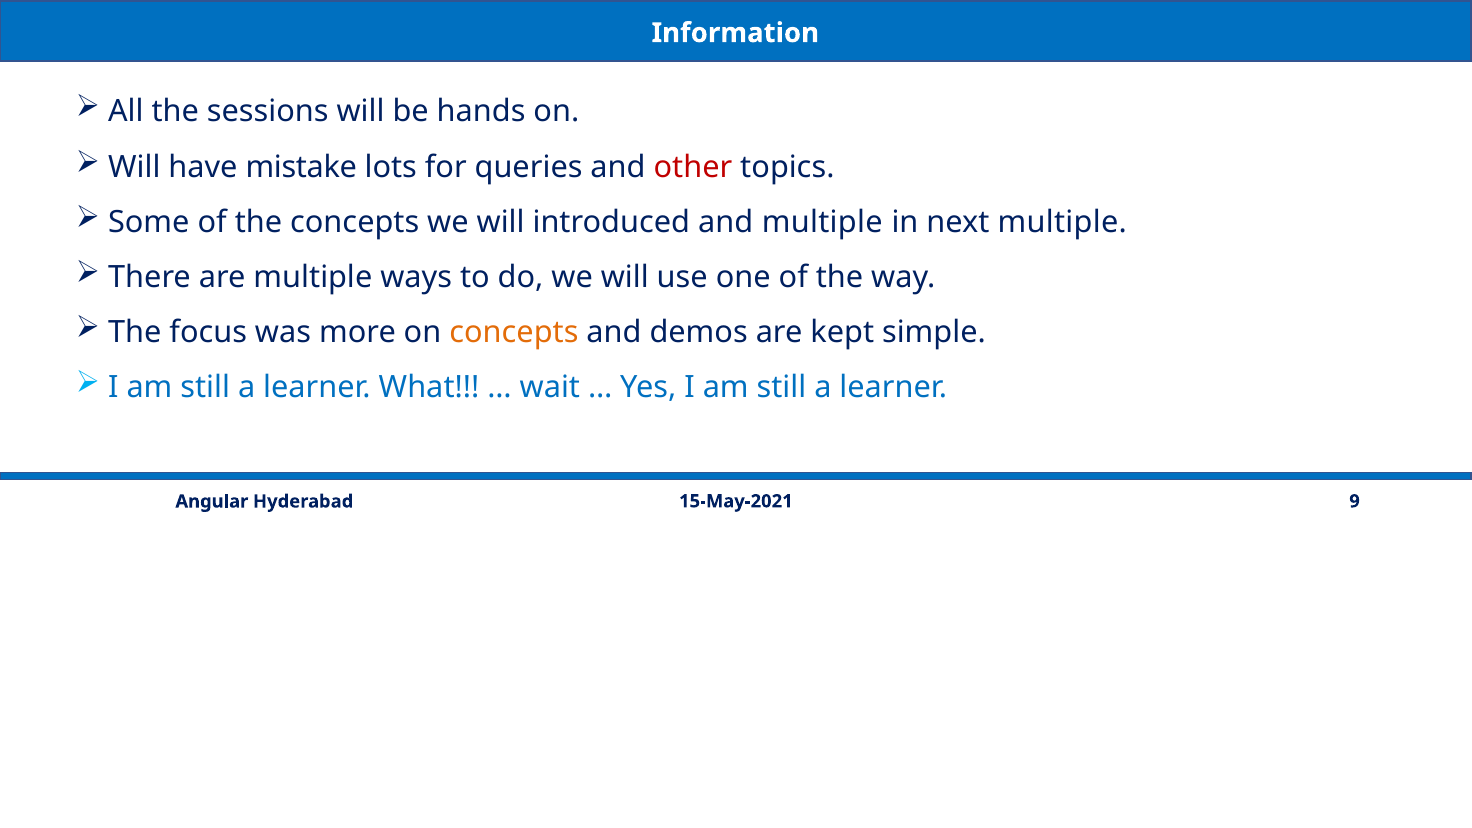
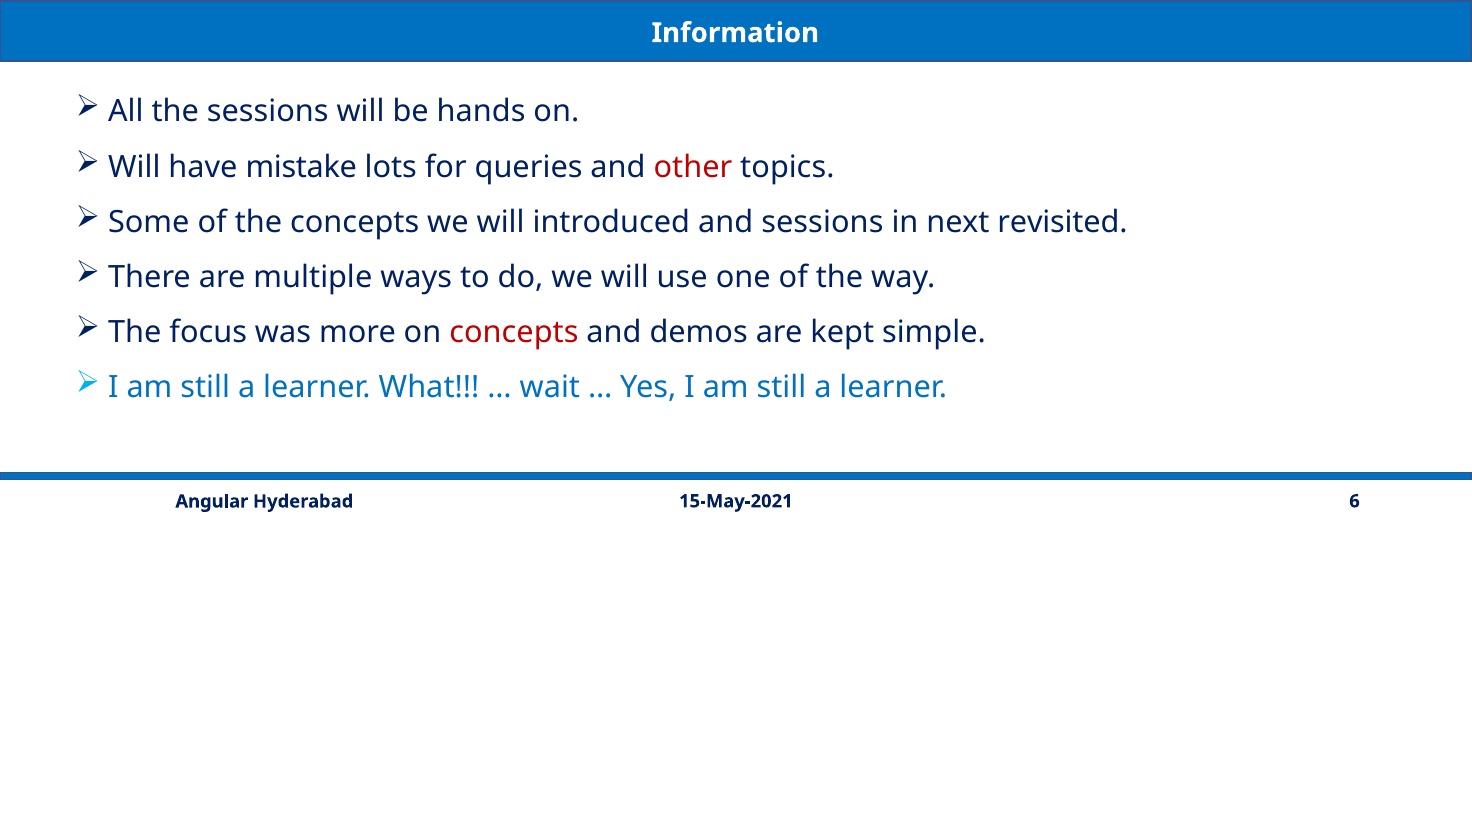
and multiple: multiple -> sessions (822, 222)
next multiple: multiple -> revisited (1062, 222)
concepts colour: orange -> red (514, 333)
9: 9 -> 6 (1355, 501)
